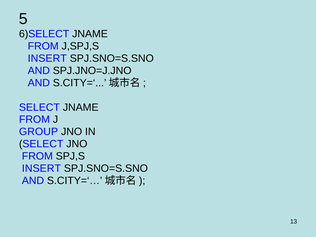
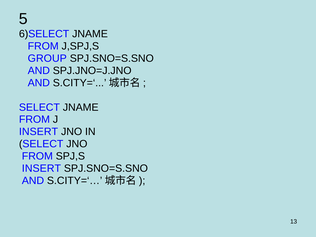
INSERT: INSERT -> GROUP (47, 58)
GROUP: GROUP -> INSERT (39, 132)
